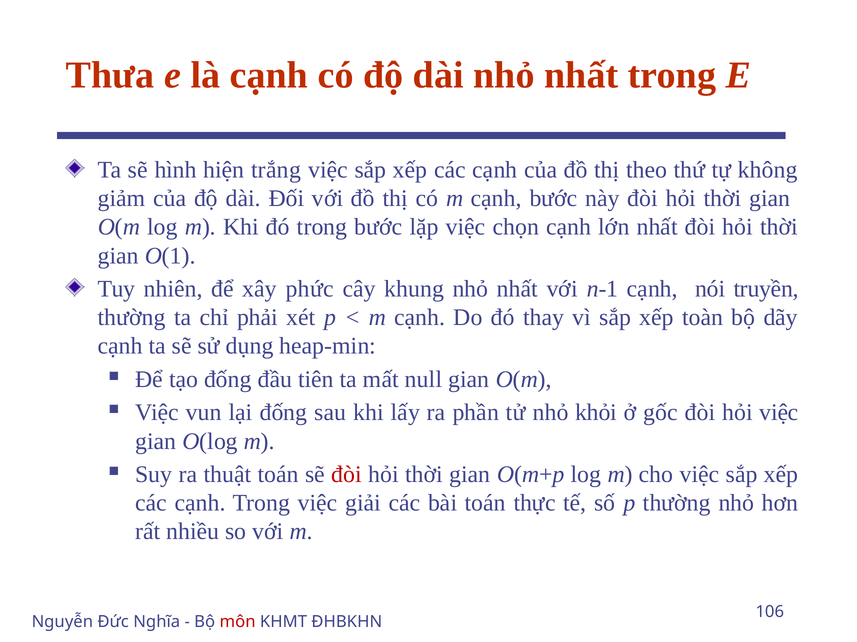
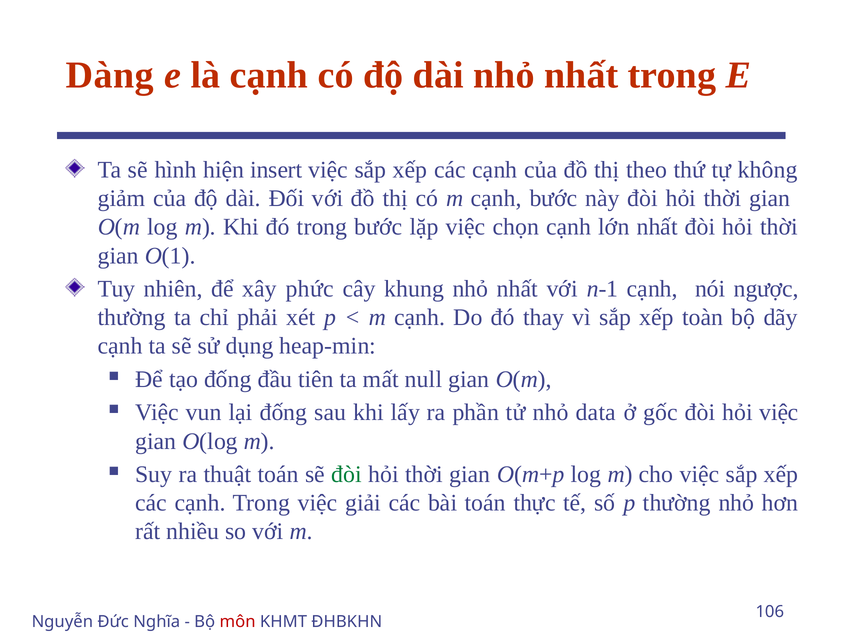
Thưa: Thưa -> Dàng (110, 75)
trắng: trắng -> insert (276, 170)
truyền: truyền -> ngược (766, 289)
khỏi: khỏi -> data (596, 413)
đòi colour: red -> green (346, 475)
